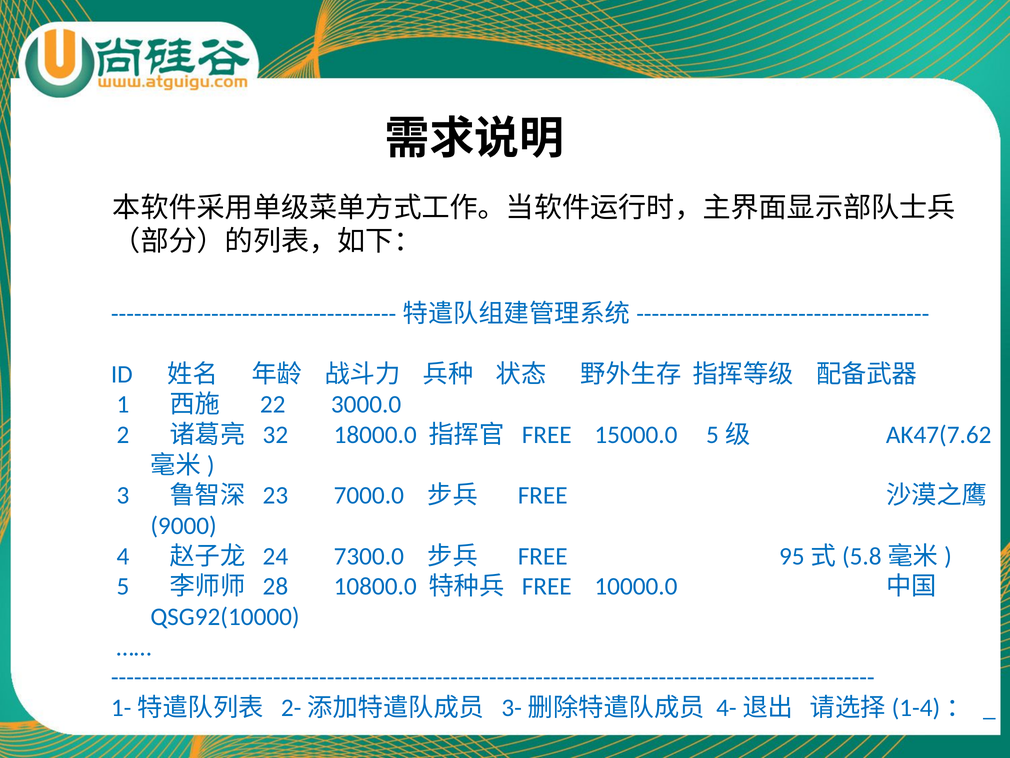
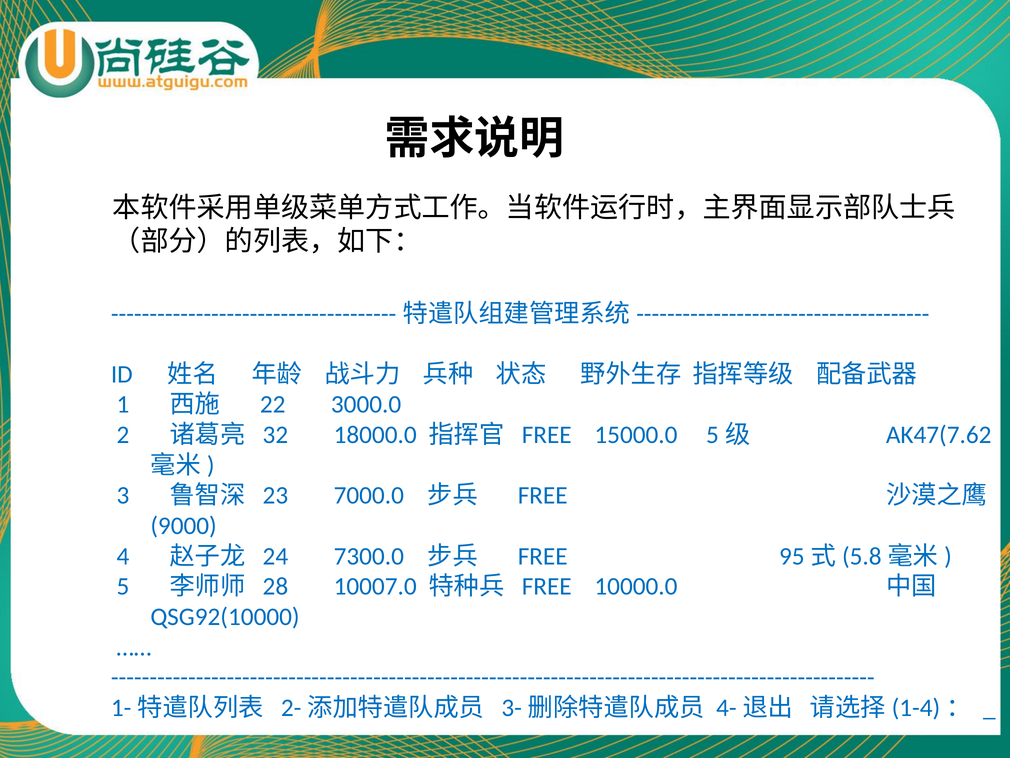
10800.0: 10800.0 -> 10007.0 (375, 586)
